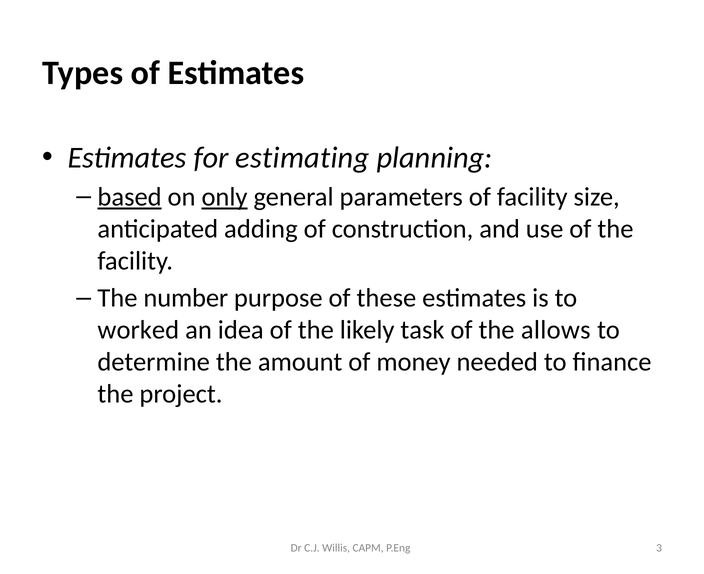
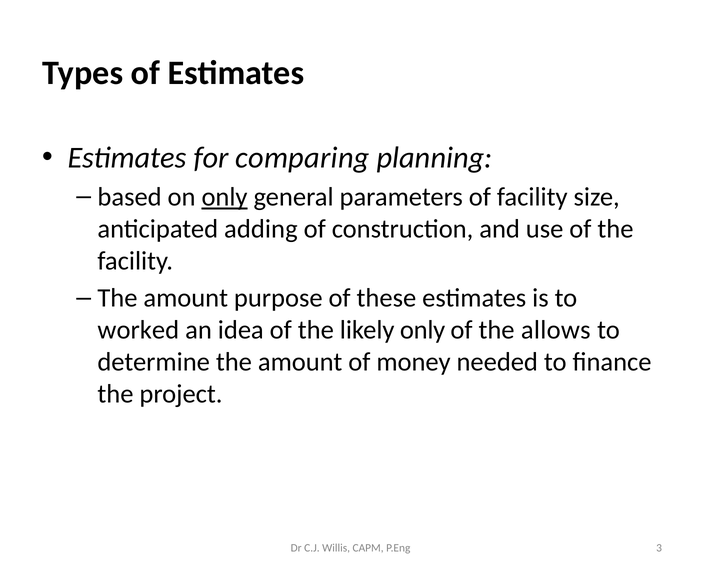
estimating: estimating -> comparing (302, 158)
based underline: present -> none (130, 197)
number: number -> amount (186, 298)
likely task: task -> only (423, 330)
